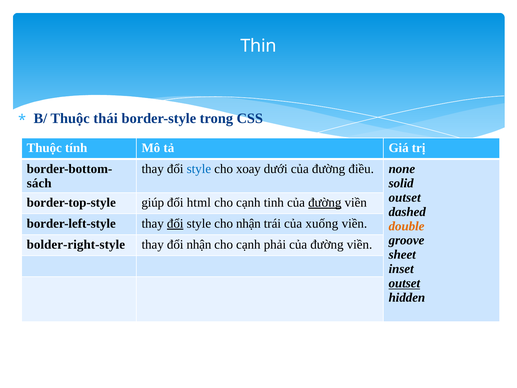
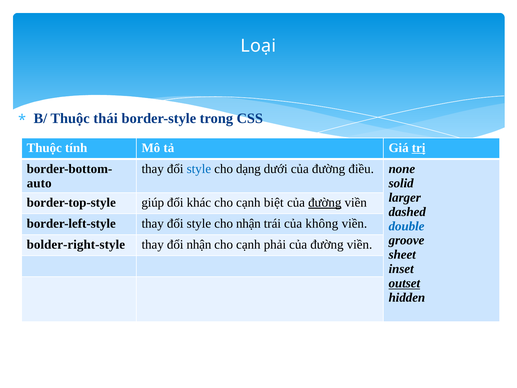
Thin: Thin -> Loại (258, 46)
trị underline: none -> present (419, 148)
xoay: xoay -> dạng (248, 169)
sách: sách -> auto (39, 183)
outset: outset -> larger (405, 197)
html: html -> khác (199, 202)
tinh: tinh -> biệt (274, 202)
đổi underline: present -> none (175, 223)
xuống: xuống -> không (322, 223)
double colour: orange -> blue (407, 226)
